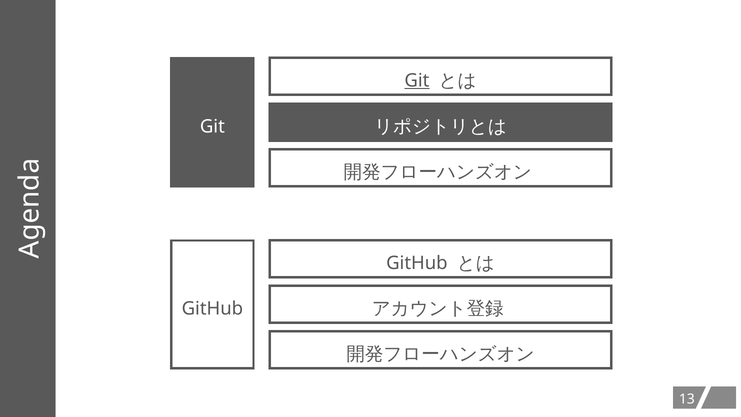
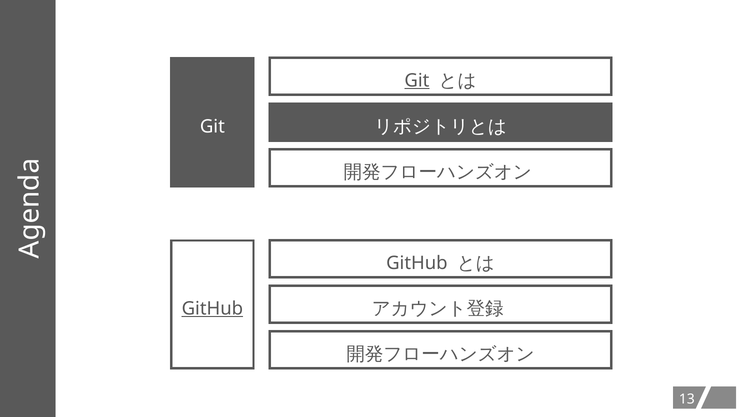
GitHub underline: none -> present (212, 308)
